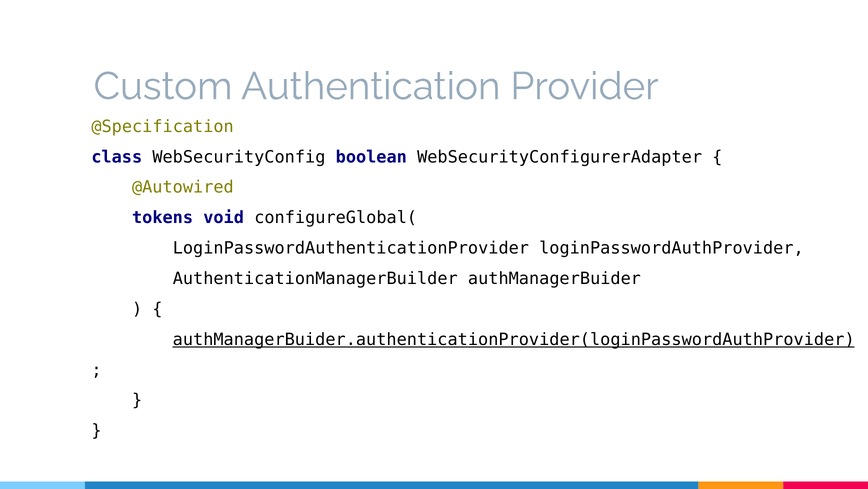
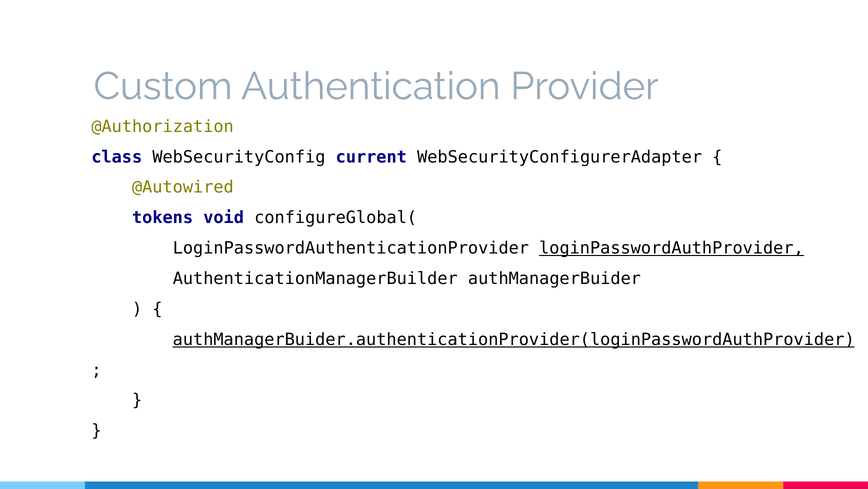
@Specification: @Specification -> @Authorization (163, 126)
boolean: boolean -> current (371, 157)
loginPasswordAuthProvider underline: none -> present (671, 248)
